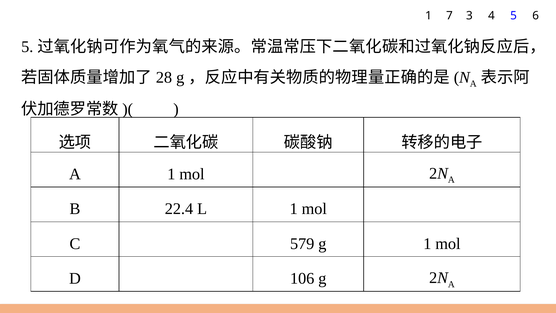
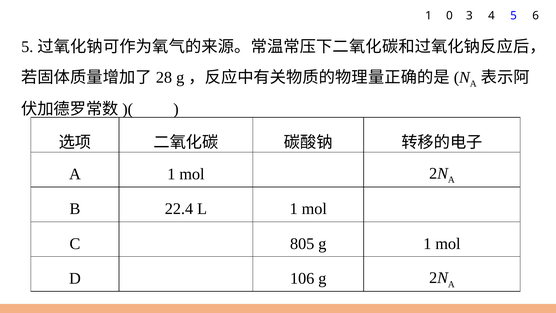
7: 7 -> 0 (449, 16)
579: 579 -> 805 (302, 244)
